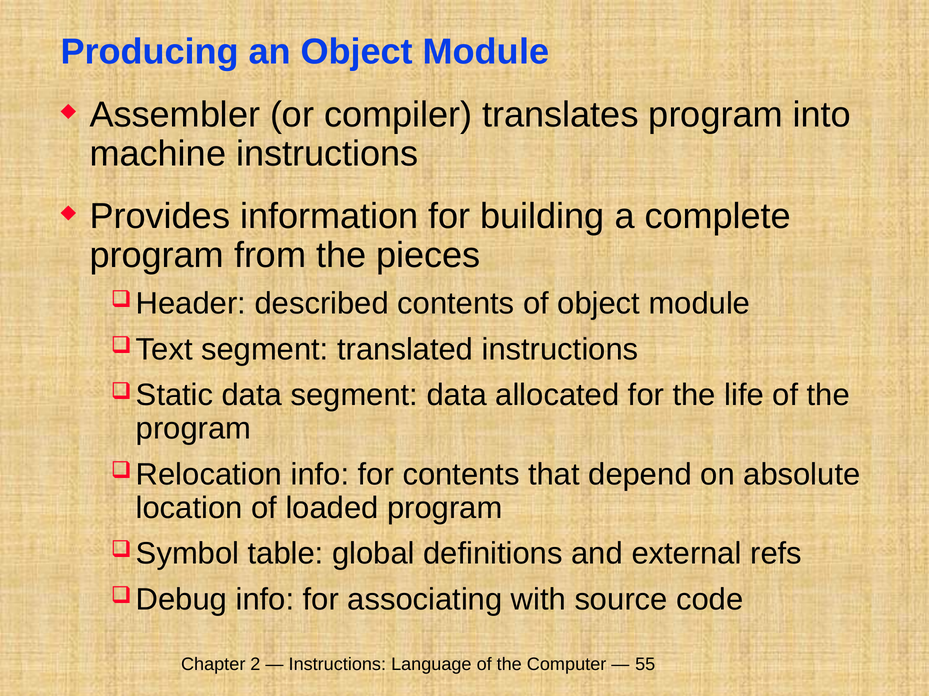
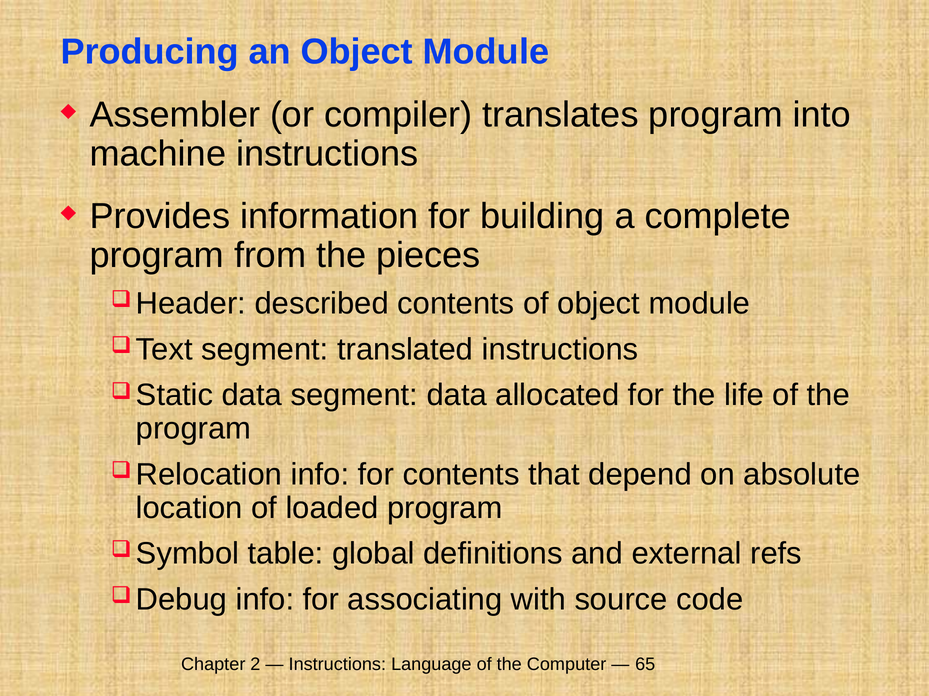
55: 55 -> 65 (645, 665)
